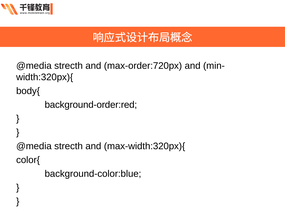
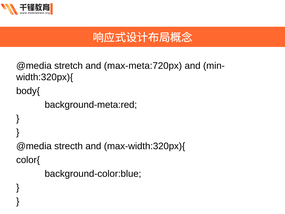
strecth: strecth -> stretch (69, 66)
max-order:720px: max-order:720px -> max-meta:720px (143, 66)
background-order:red: background-order:red -> background-meta:red (91, 105)
